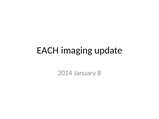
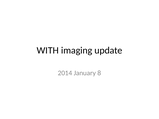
EACH: EACH -> WITH (48, 51)
